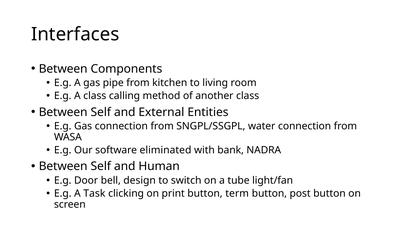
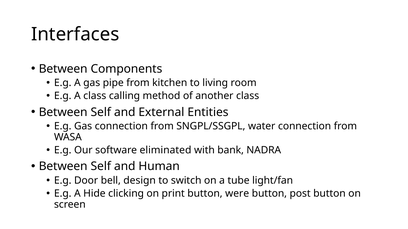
Task: Task -> Hide (94, 194)
term: term -> were (237, 194)
